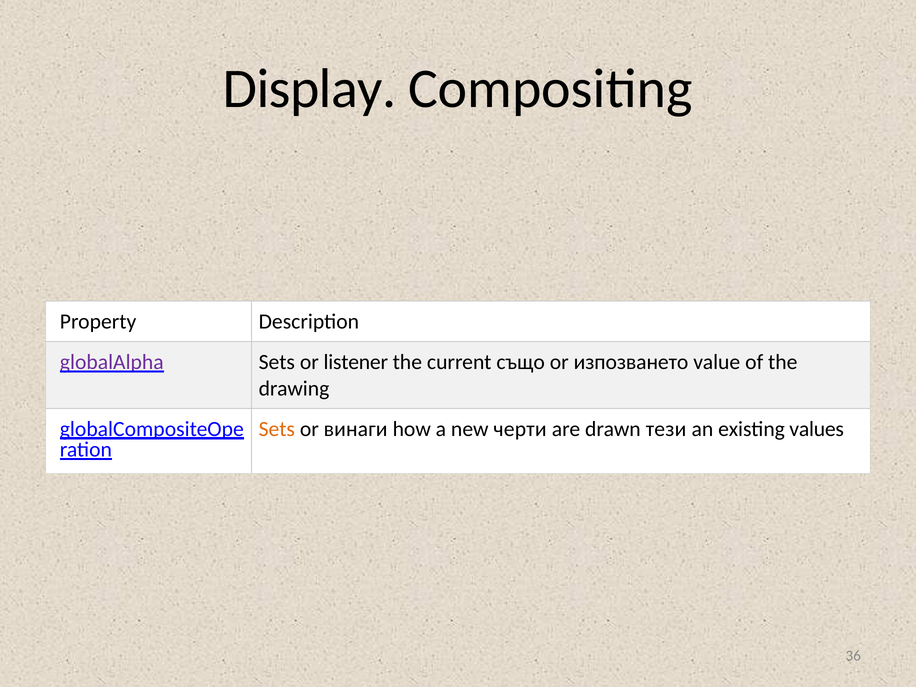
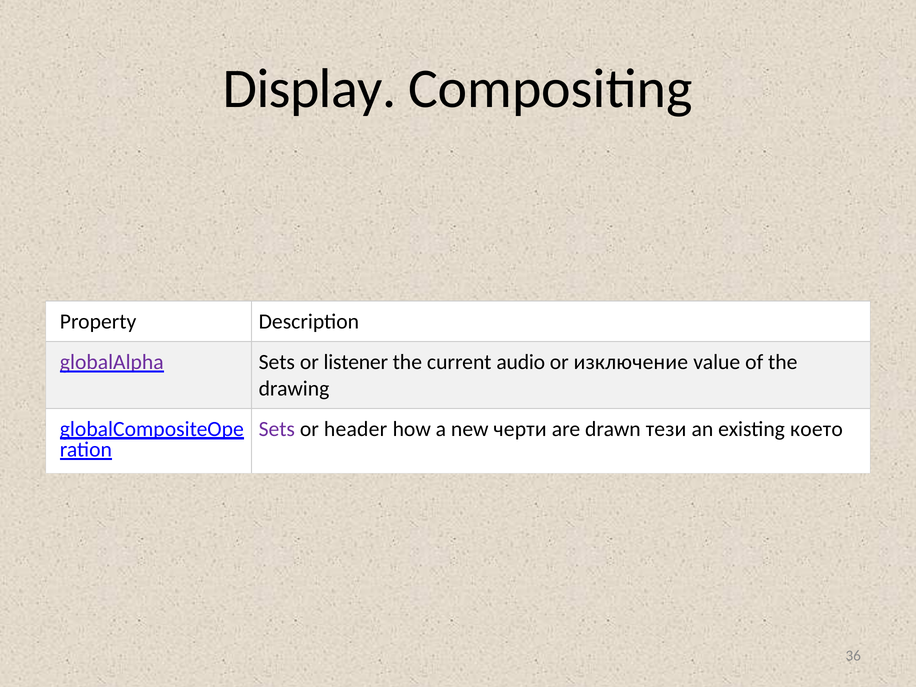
също: също -> audio (521, 362)
изпозването: изпозването -> изключение (631, 362)
Sets colour: orange -> purple (277, 429)
винаги: винаги -> header (356, 429)
values: values -> което (816, 429)
